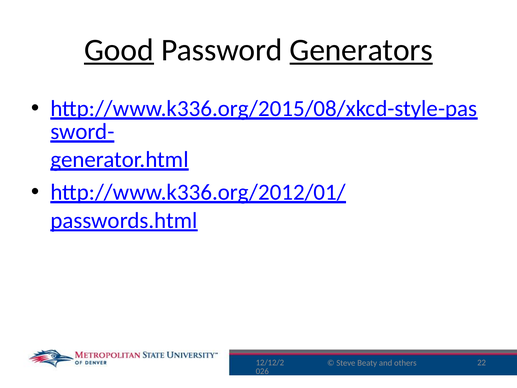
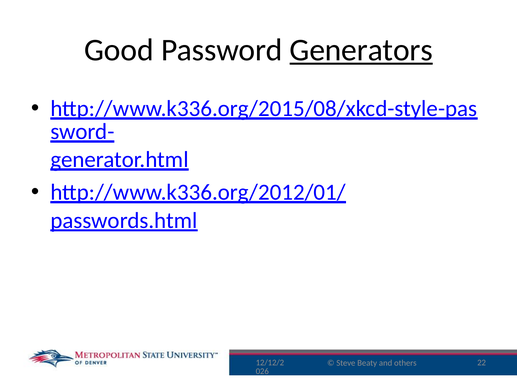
Good underline: present -> none (119, 50)
